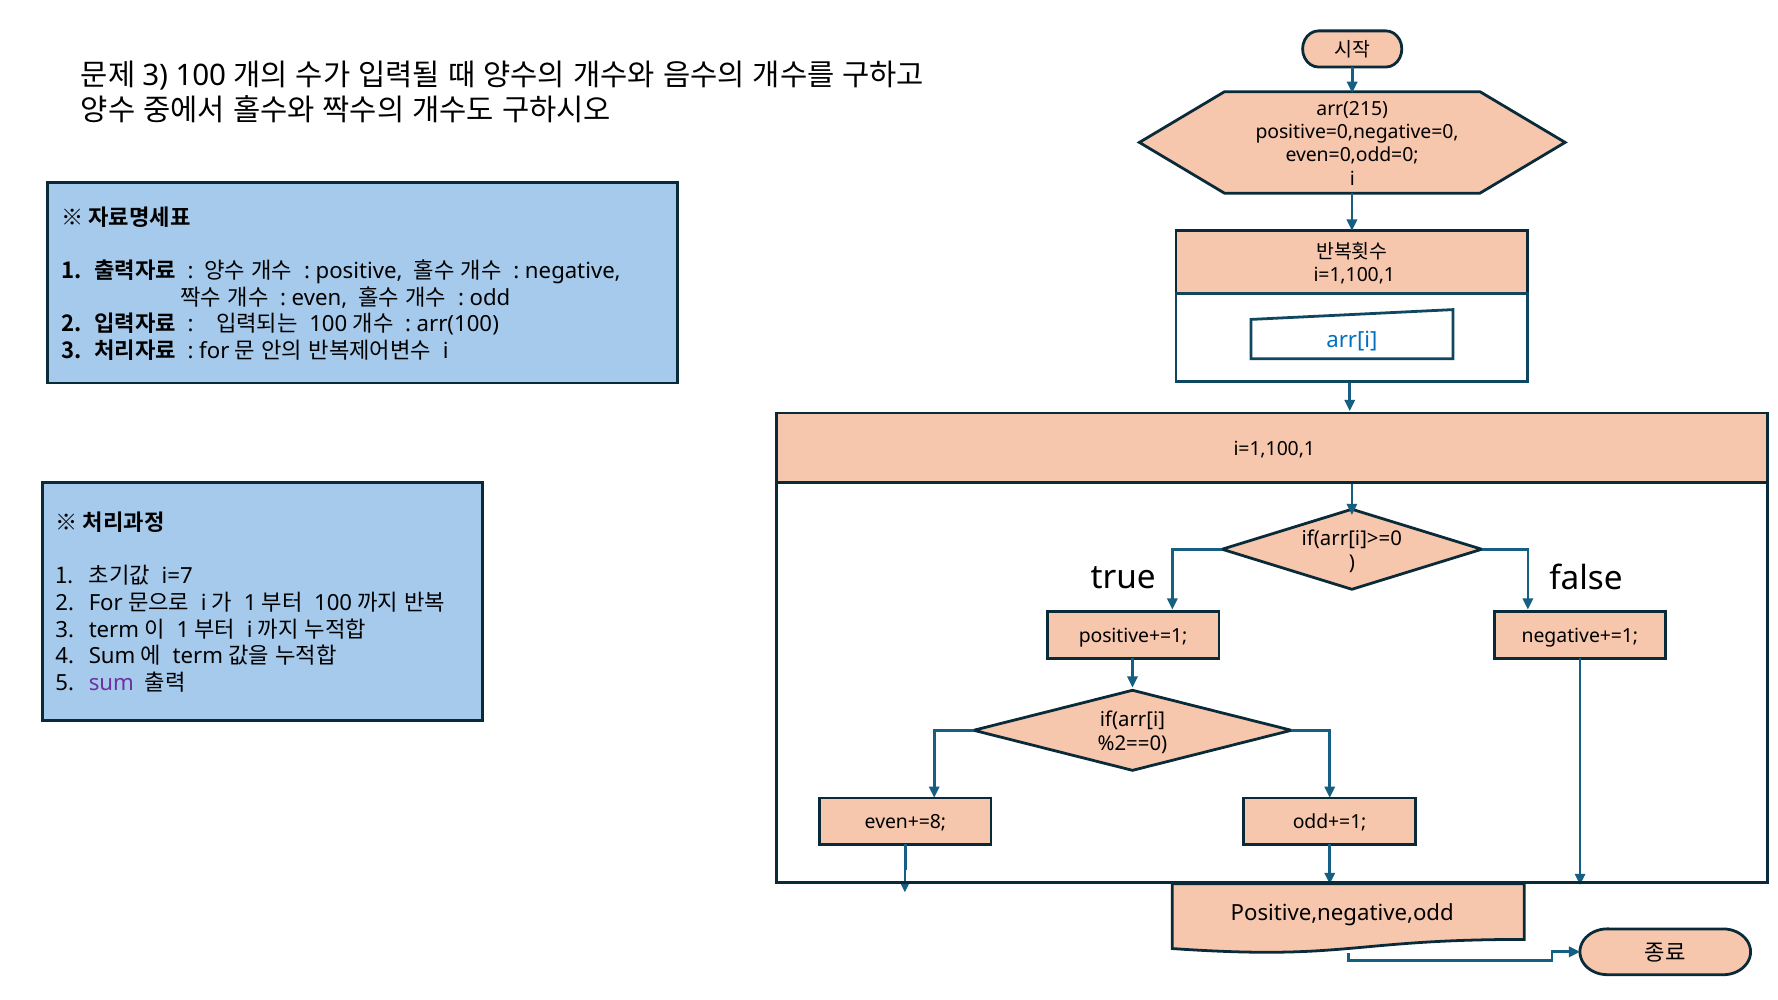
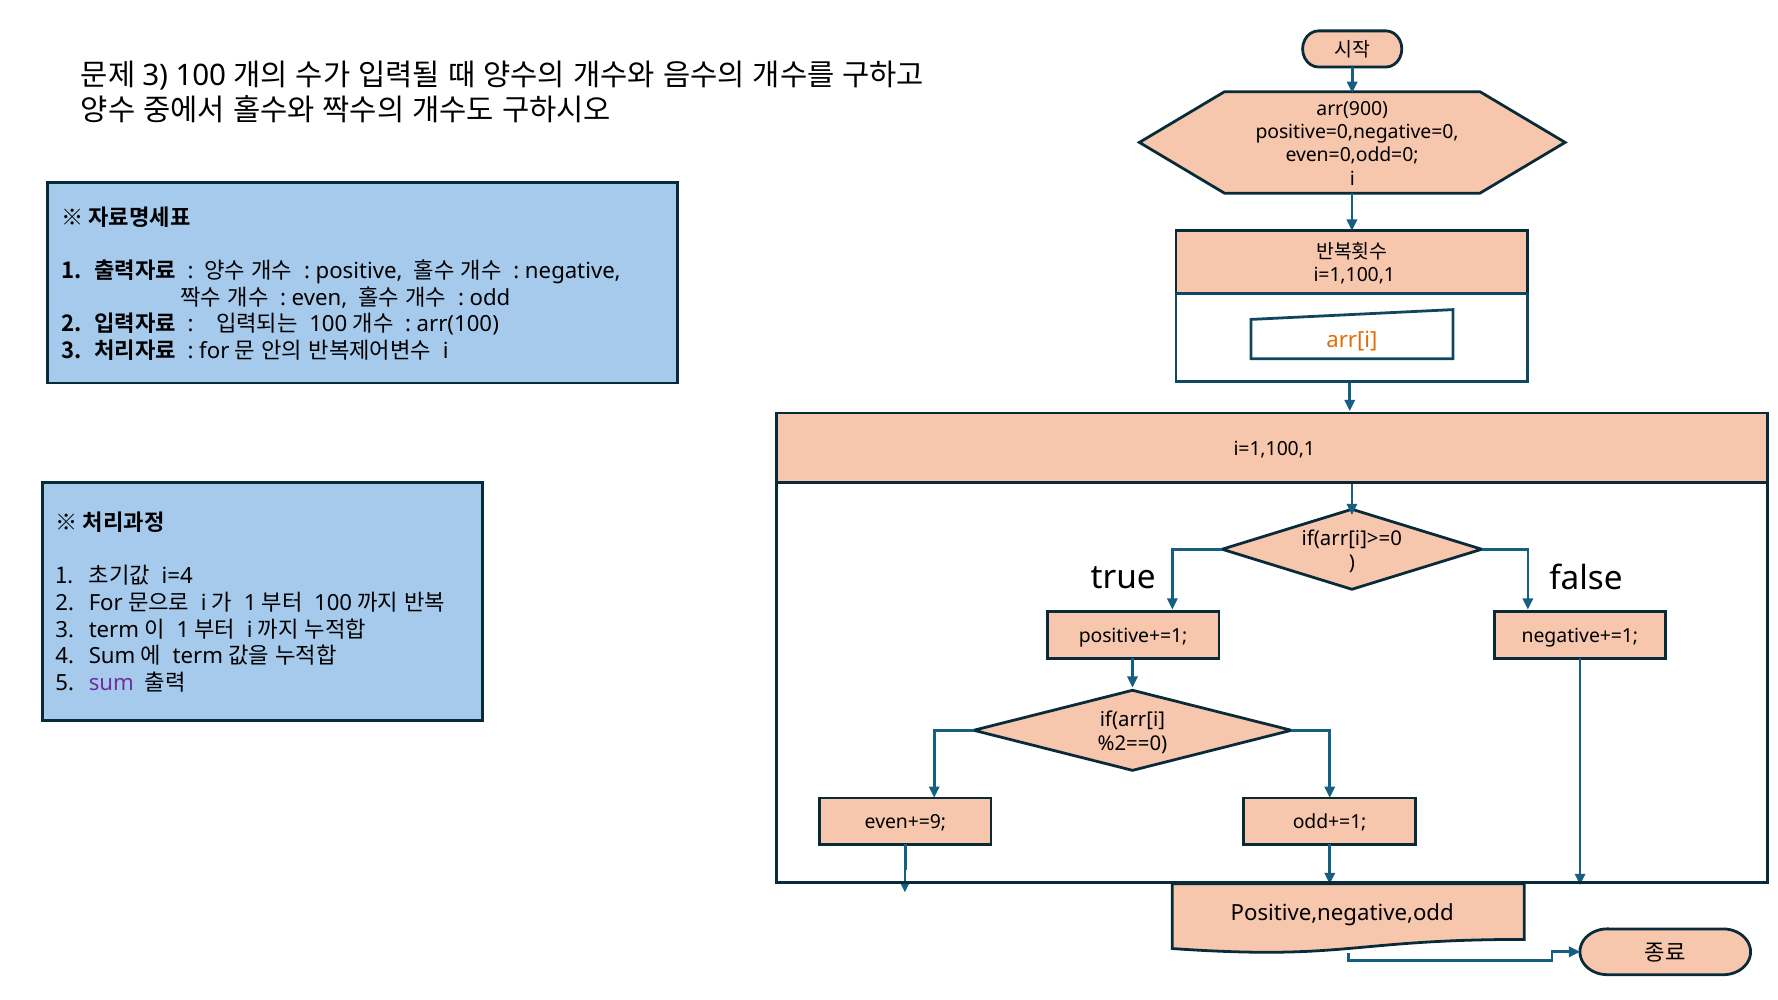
arr(215: arr(215 -> arr(900 (1352, 109)
arr[i colour: blue -> orange (1352, 341)
i=7: i=7 -> i=4 (177, 577)
even+=8: even+=8 -> even+=9 (905, 823)
